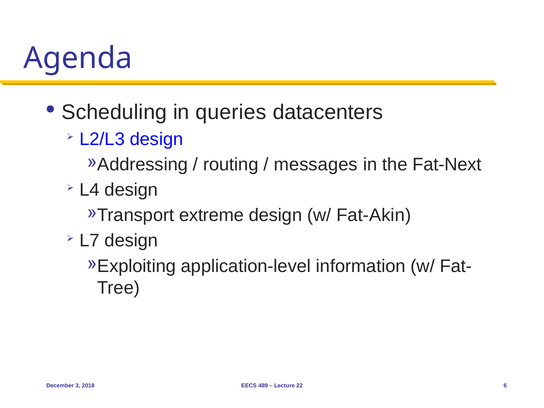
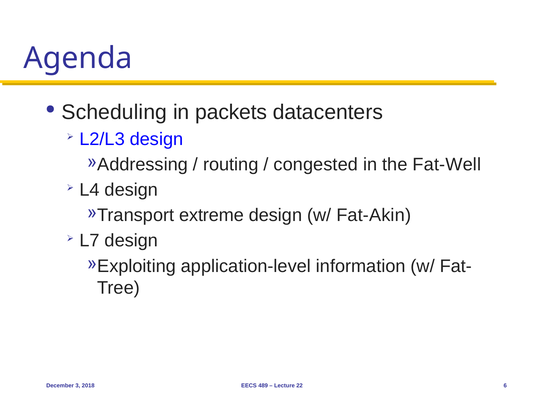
queries: queries -> packets (231, 112)
messages: messages -> congested (316, 164)
Fat-Next: Fat-Next -> Fat-Well (447, 164)
